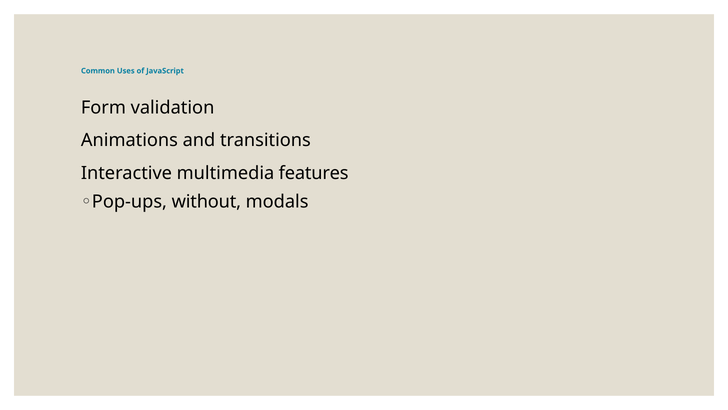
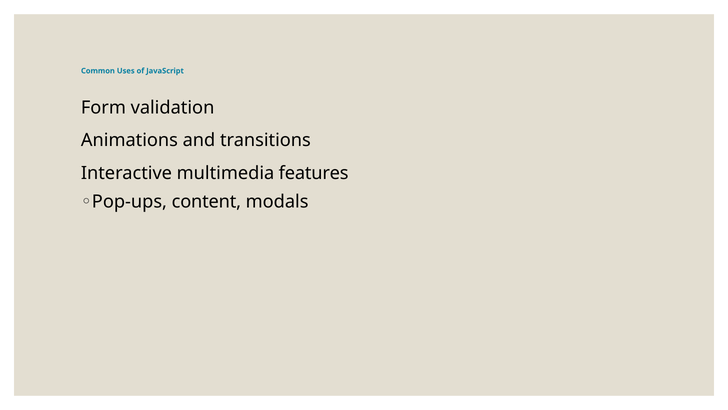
without: without -> content (206, 202)
